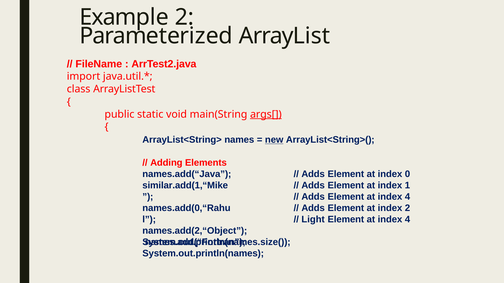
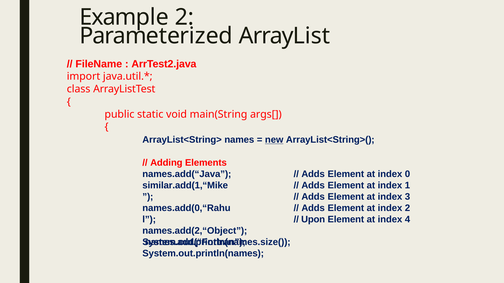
args[ underline: present -> none (266, 114)
4: 4 -> 3 (408, 197)
Light: Light -> Upon (313, 220)
